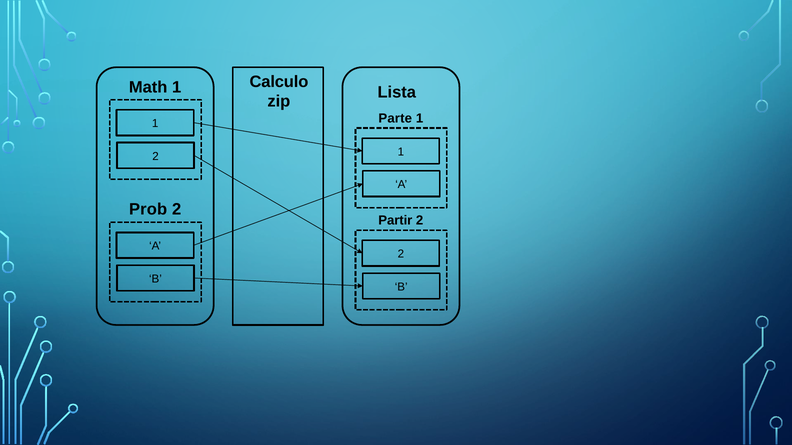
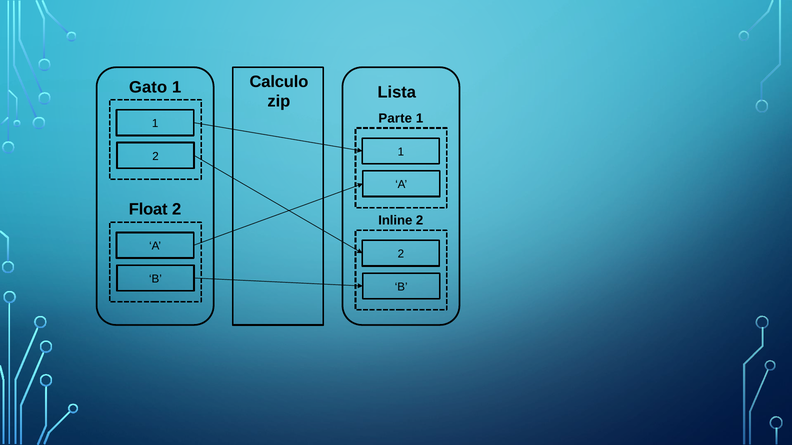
Math: Math -> Gato (148, 87)
Prob: Prob -> Float (148, 210)
Partir: Partir -> Inline (395, 221)
